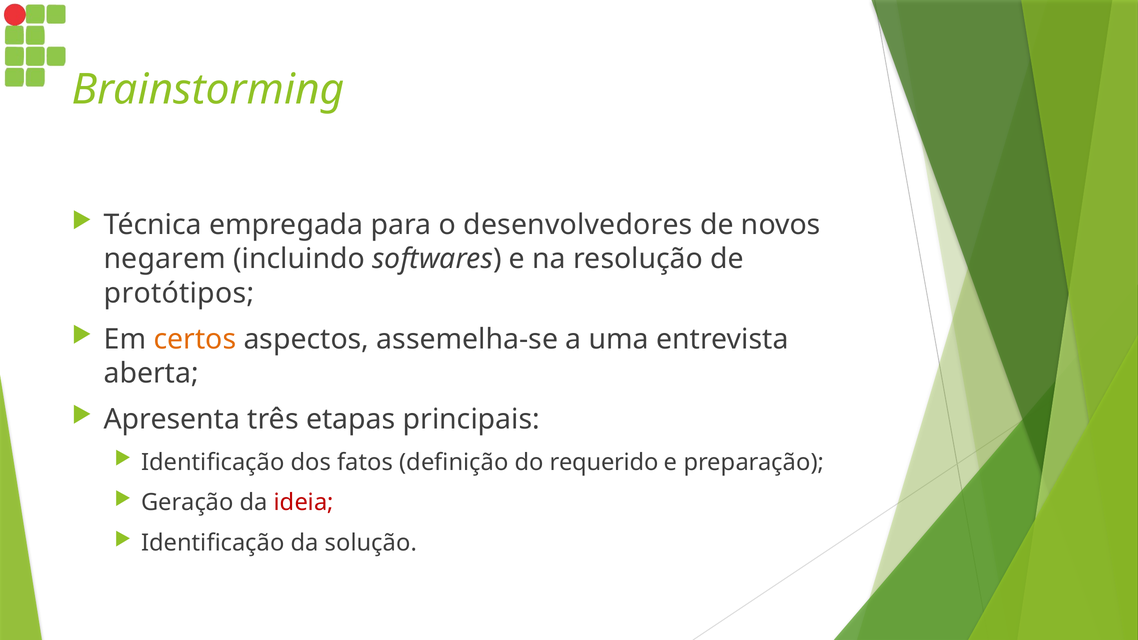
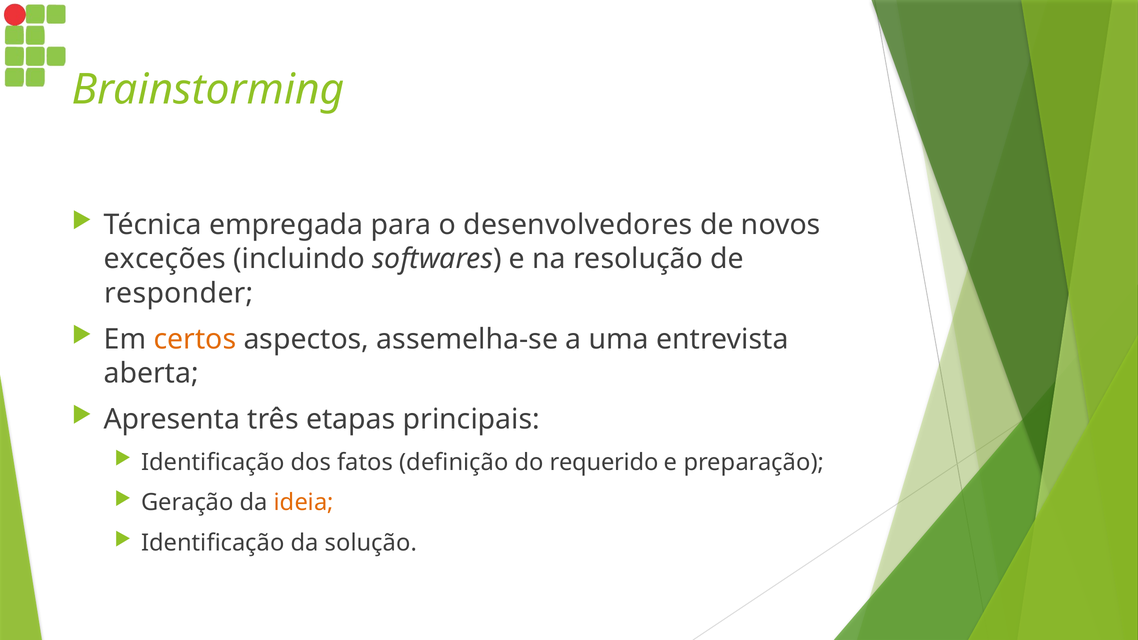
negarem: negarem -> exceções (165, 259)
protótipos: protótipos -> responder (179, 293)
ideia colour: red -> orange (304, 503)
